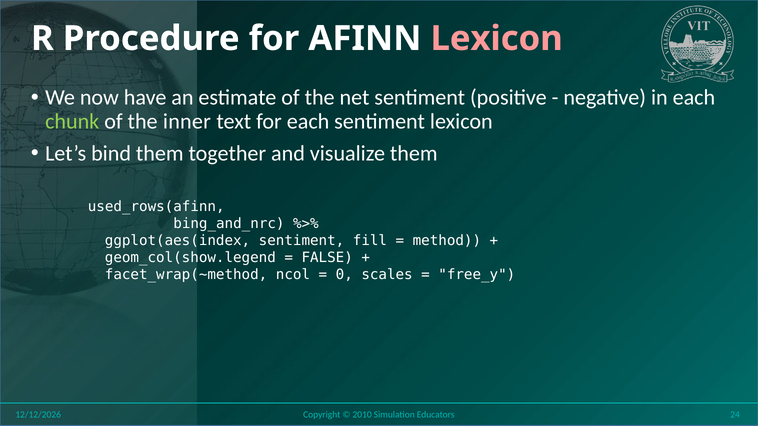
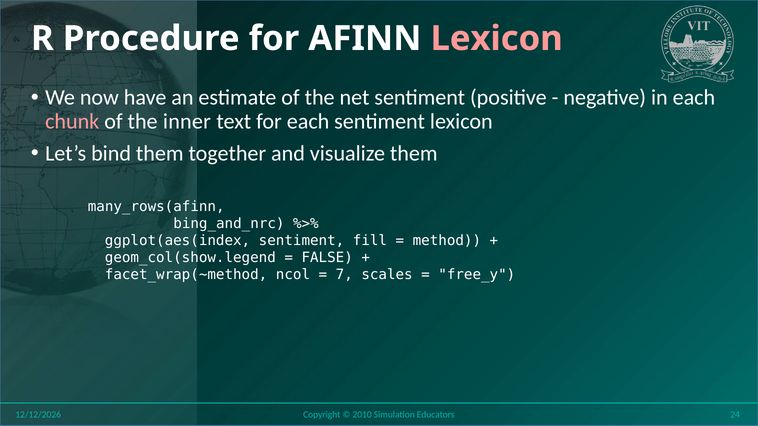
chunk colour: light green -> pink (72, 122)
used_rows(afinn: used_rows(afinn -> many_rows(afinn (156, 207)
0: 0 -> 7 (344, 275)
